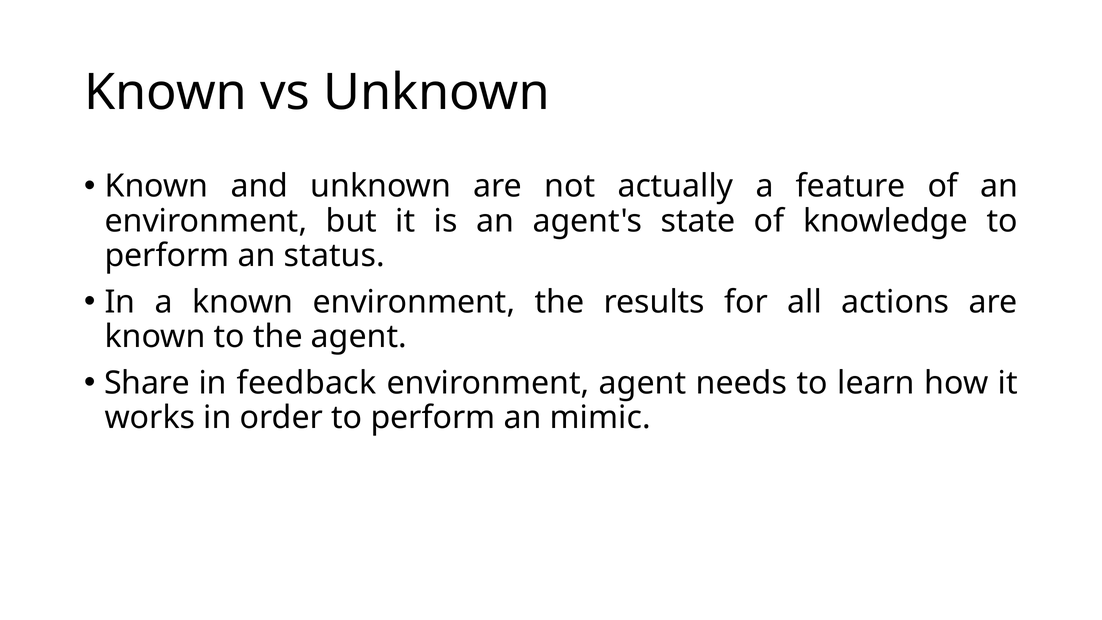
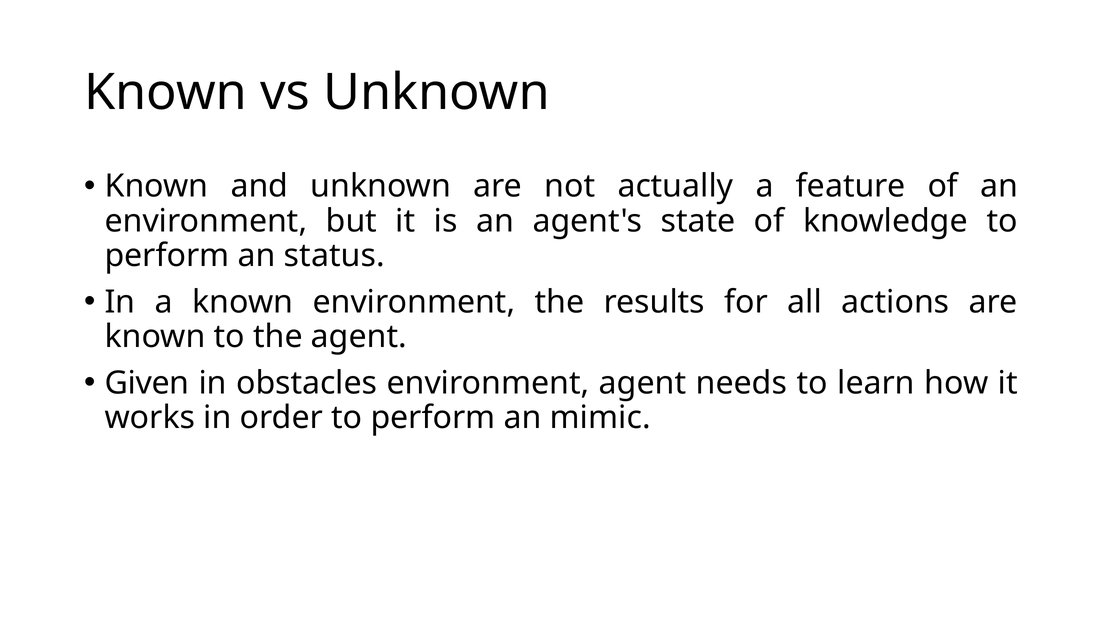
Share: Share -> Given (147, 383)
feedback: feedback -> obstacles (307, 383)
